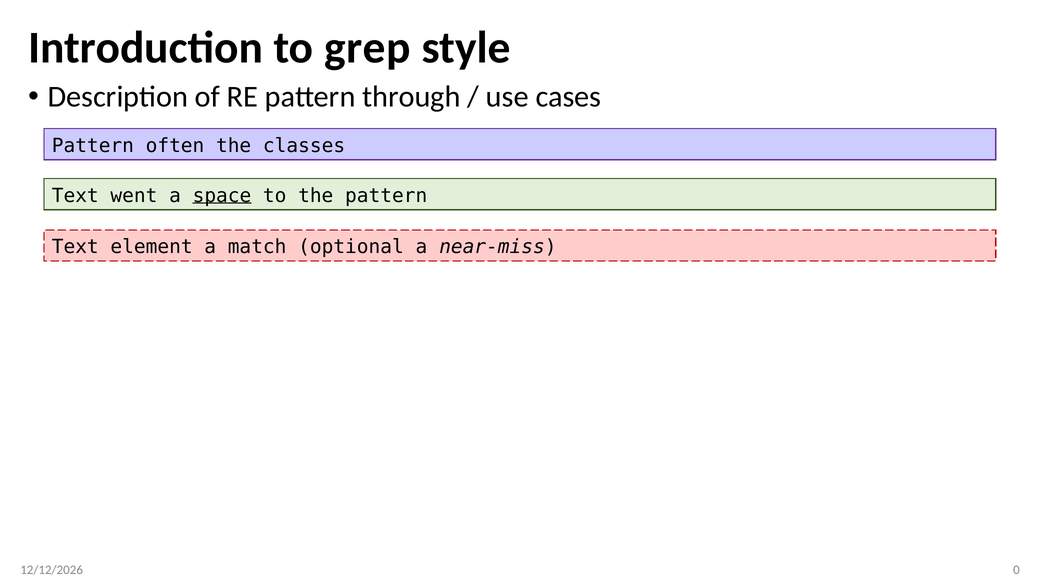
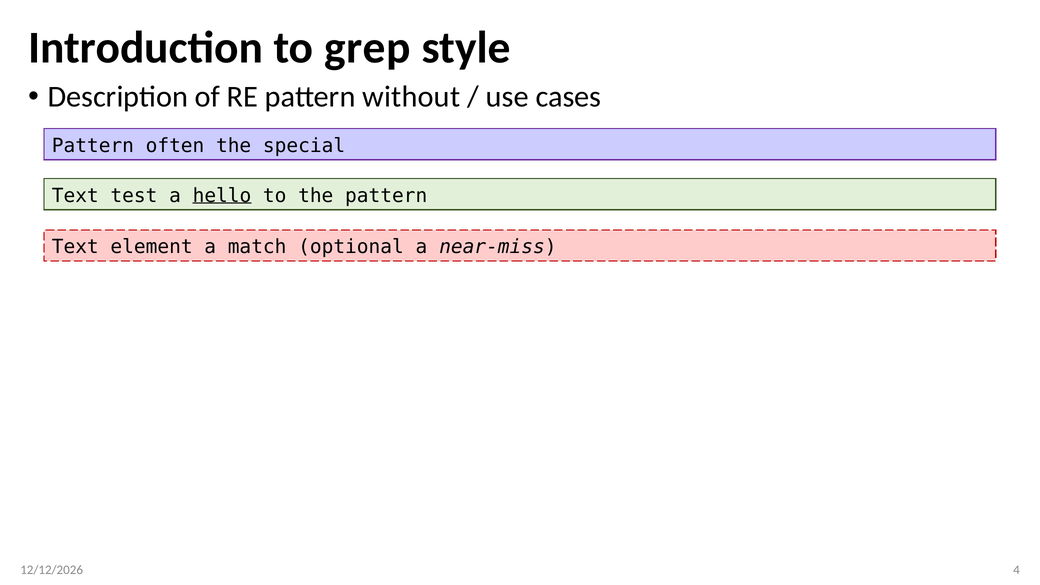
through: through -> without (411, 97)
classes: classes -> special (304, 146)
went: went -> test (134, 196)
space: space -> hello (222, 196)
0: 0 -> 4 (1016, 570)
